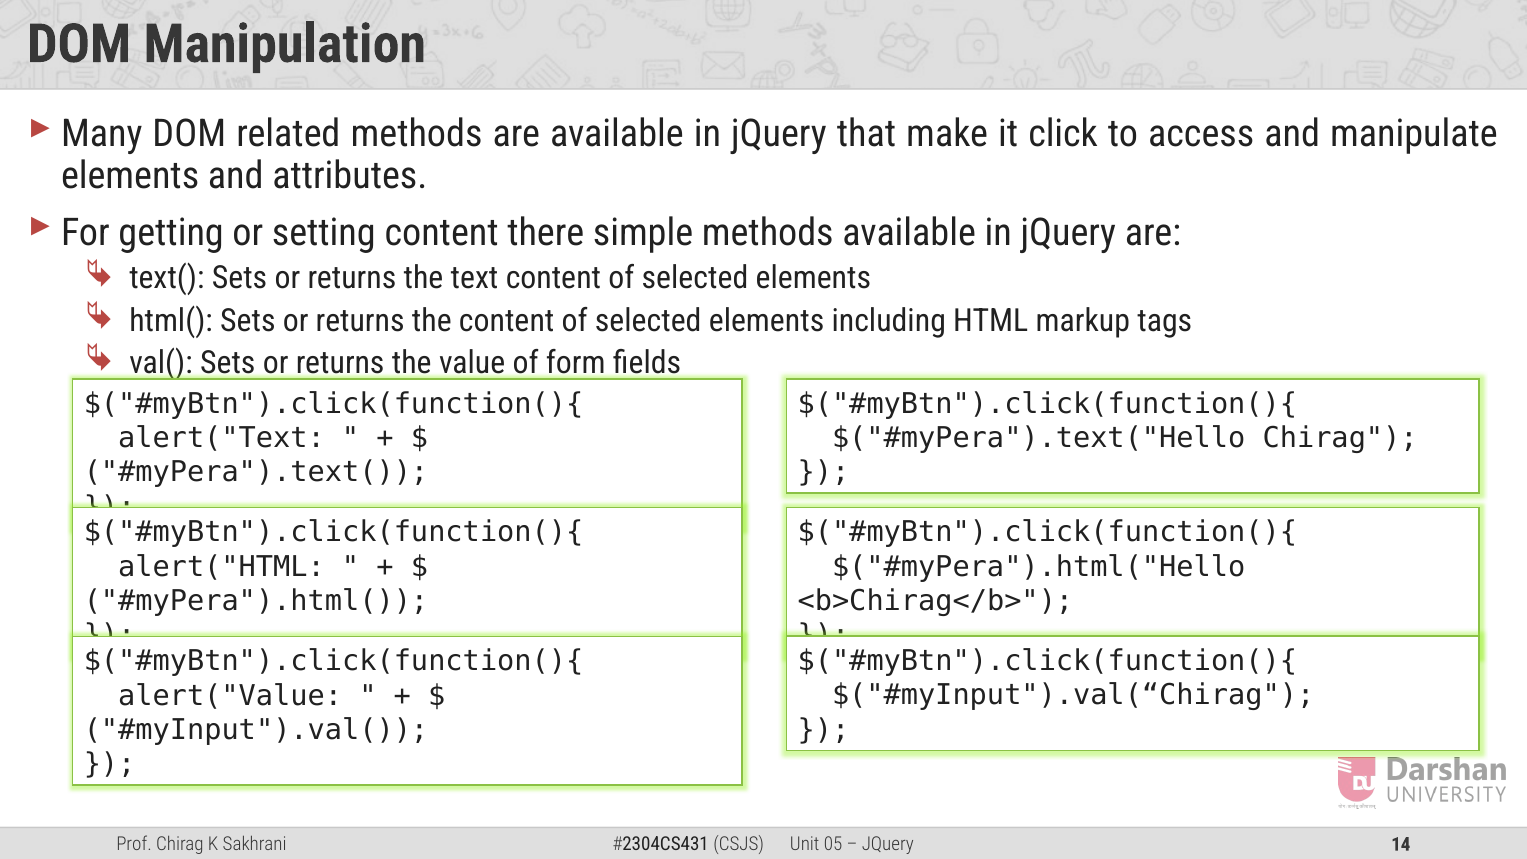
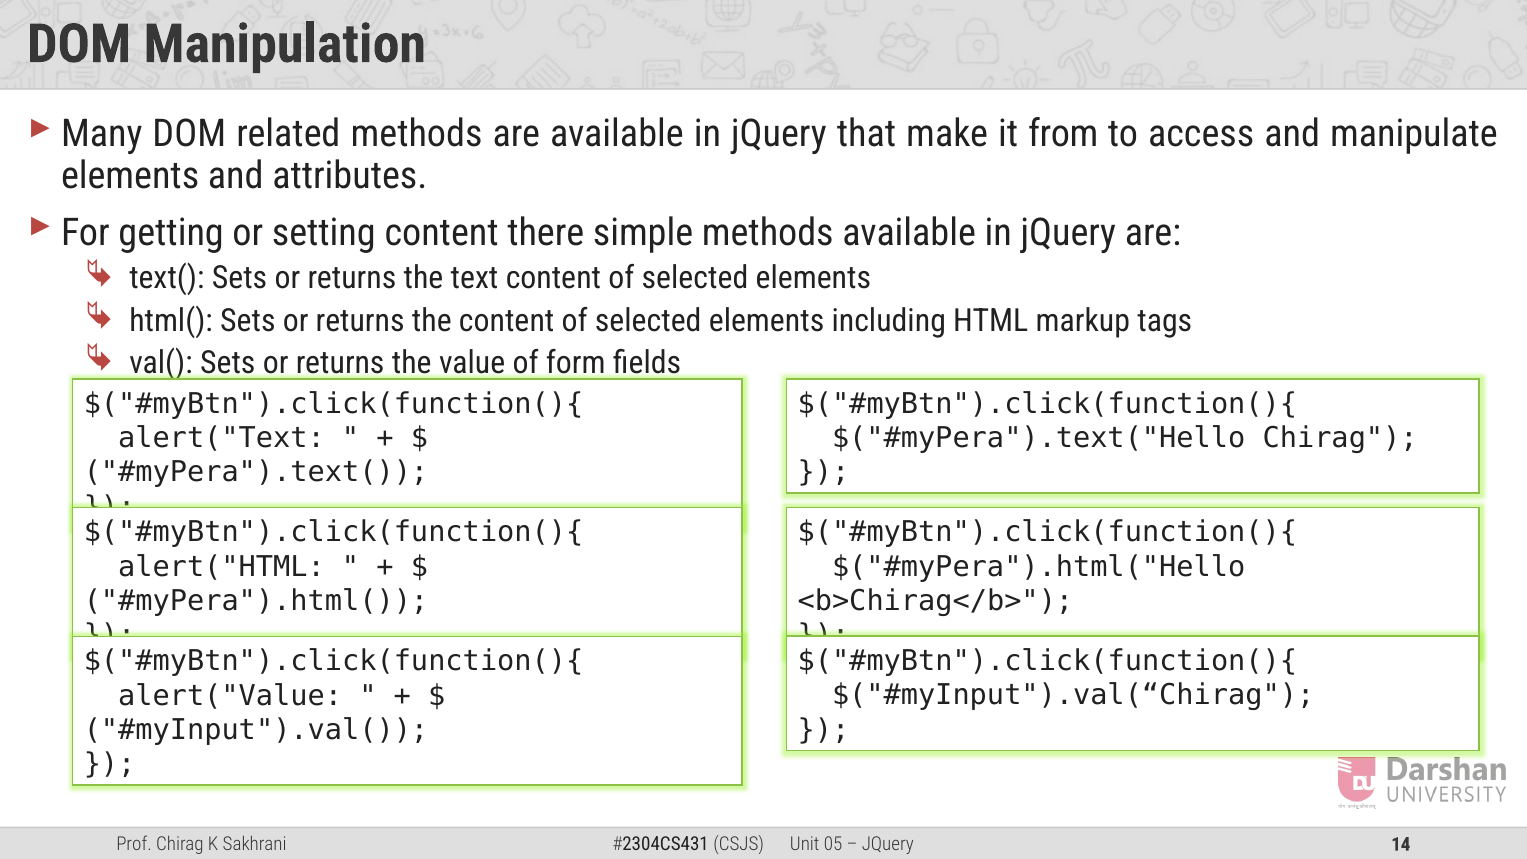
click: click -> from (1063, 134)
